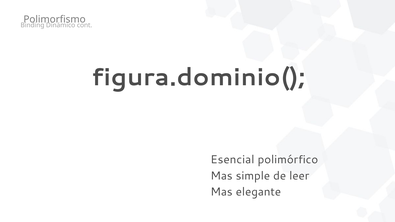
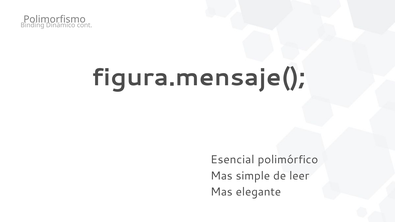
figura.dominio(: figura.dominio( -> figura.mensaje( (199, 77)
